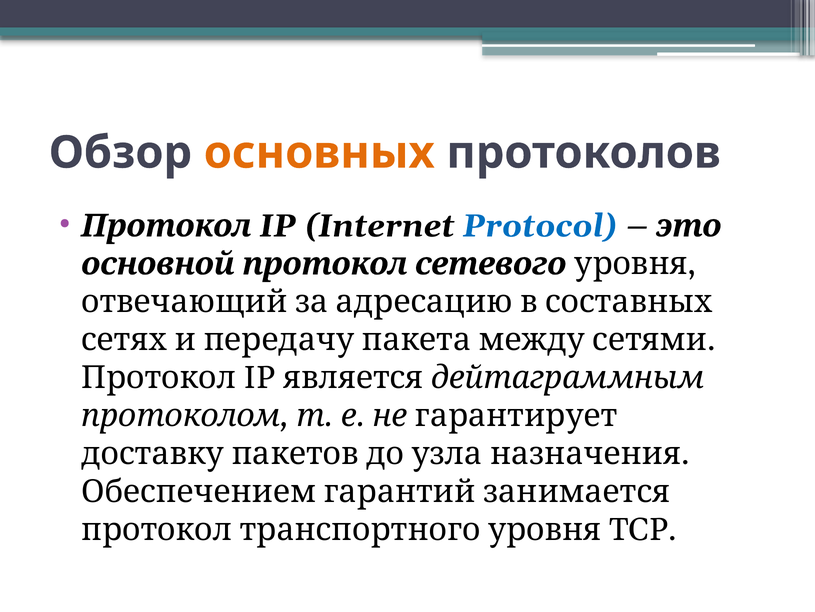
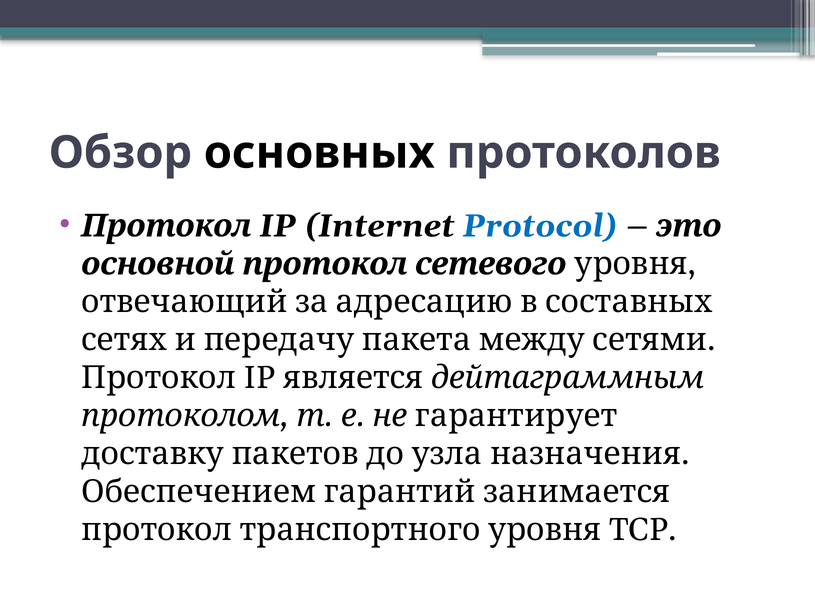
основных colour: orange -> black (319, 153)
